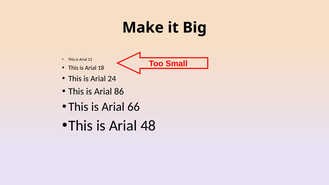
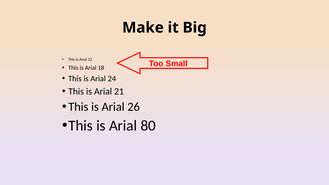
86: 86 -> 21 (119, 92)
66: 66 -> 26 (134, 107)
48: 48 -> 80 (148, 126)
